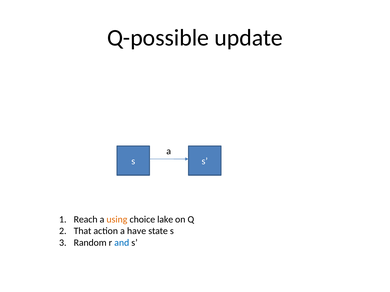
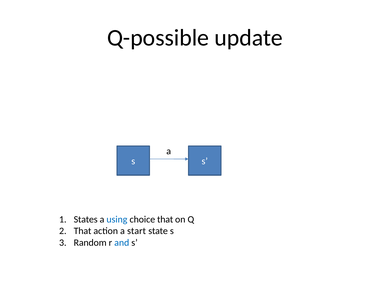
Reach: Reach -> States (86, 220)
using colour: orange -> blue (117, 220)
choice lake: lake -> that (165, 220)
have: have -> start (137, 231)
